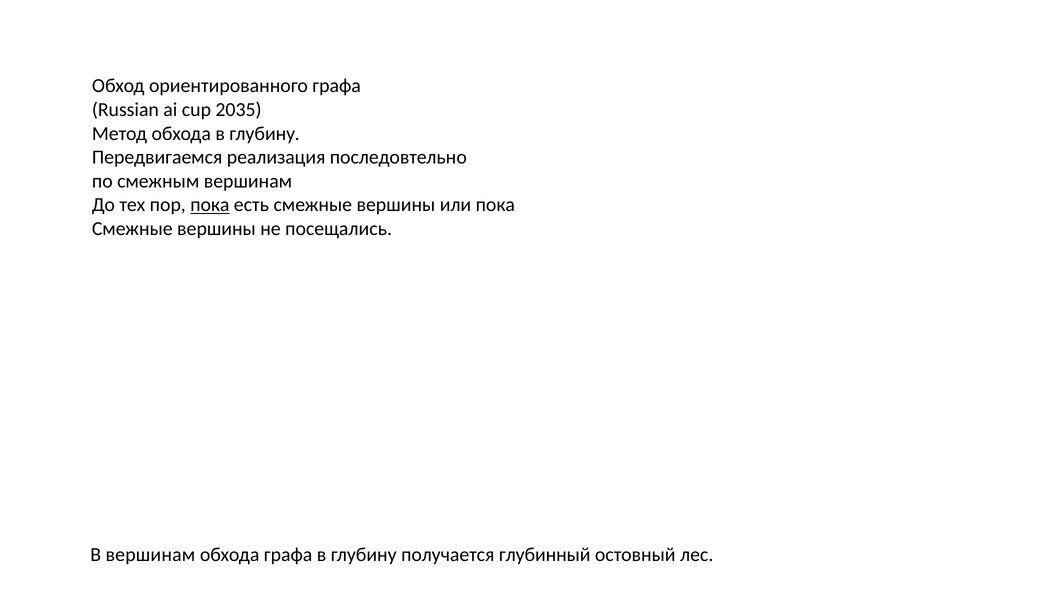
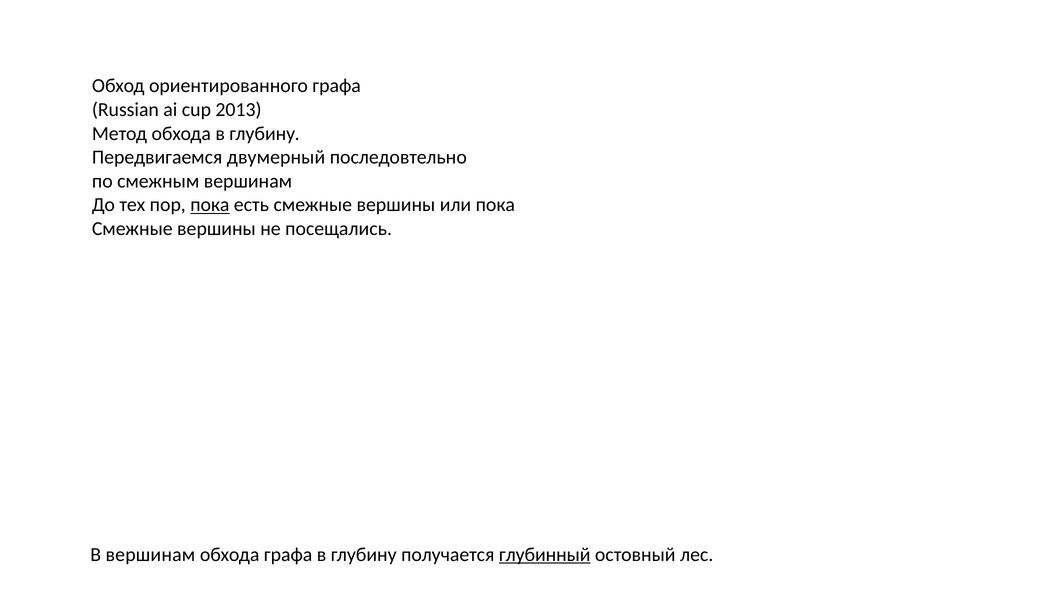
2035: 2035 -> 2013 (239, 110)
реализация: реализация -> двумерный (276, 157)
глубинный underline: none -> present (545, 554)
